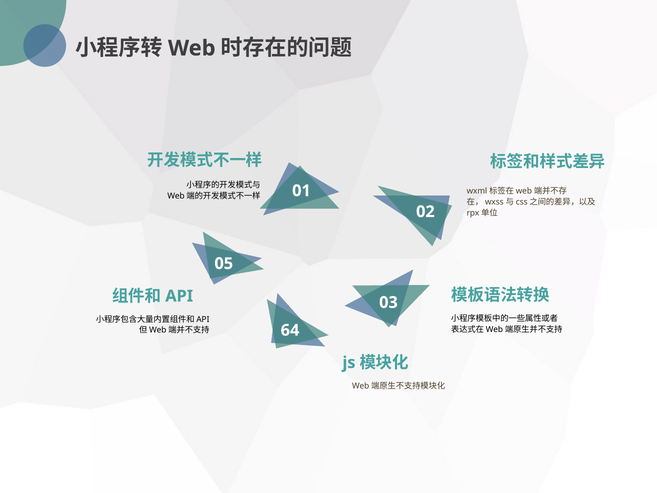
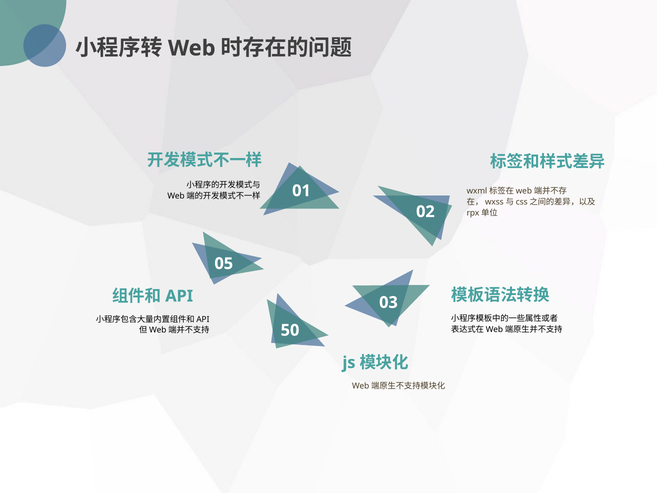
64: 64 -> 50 (290, 330)
